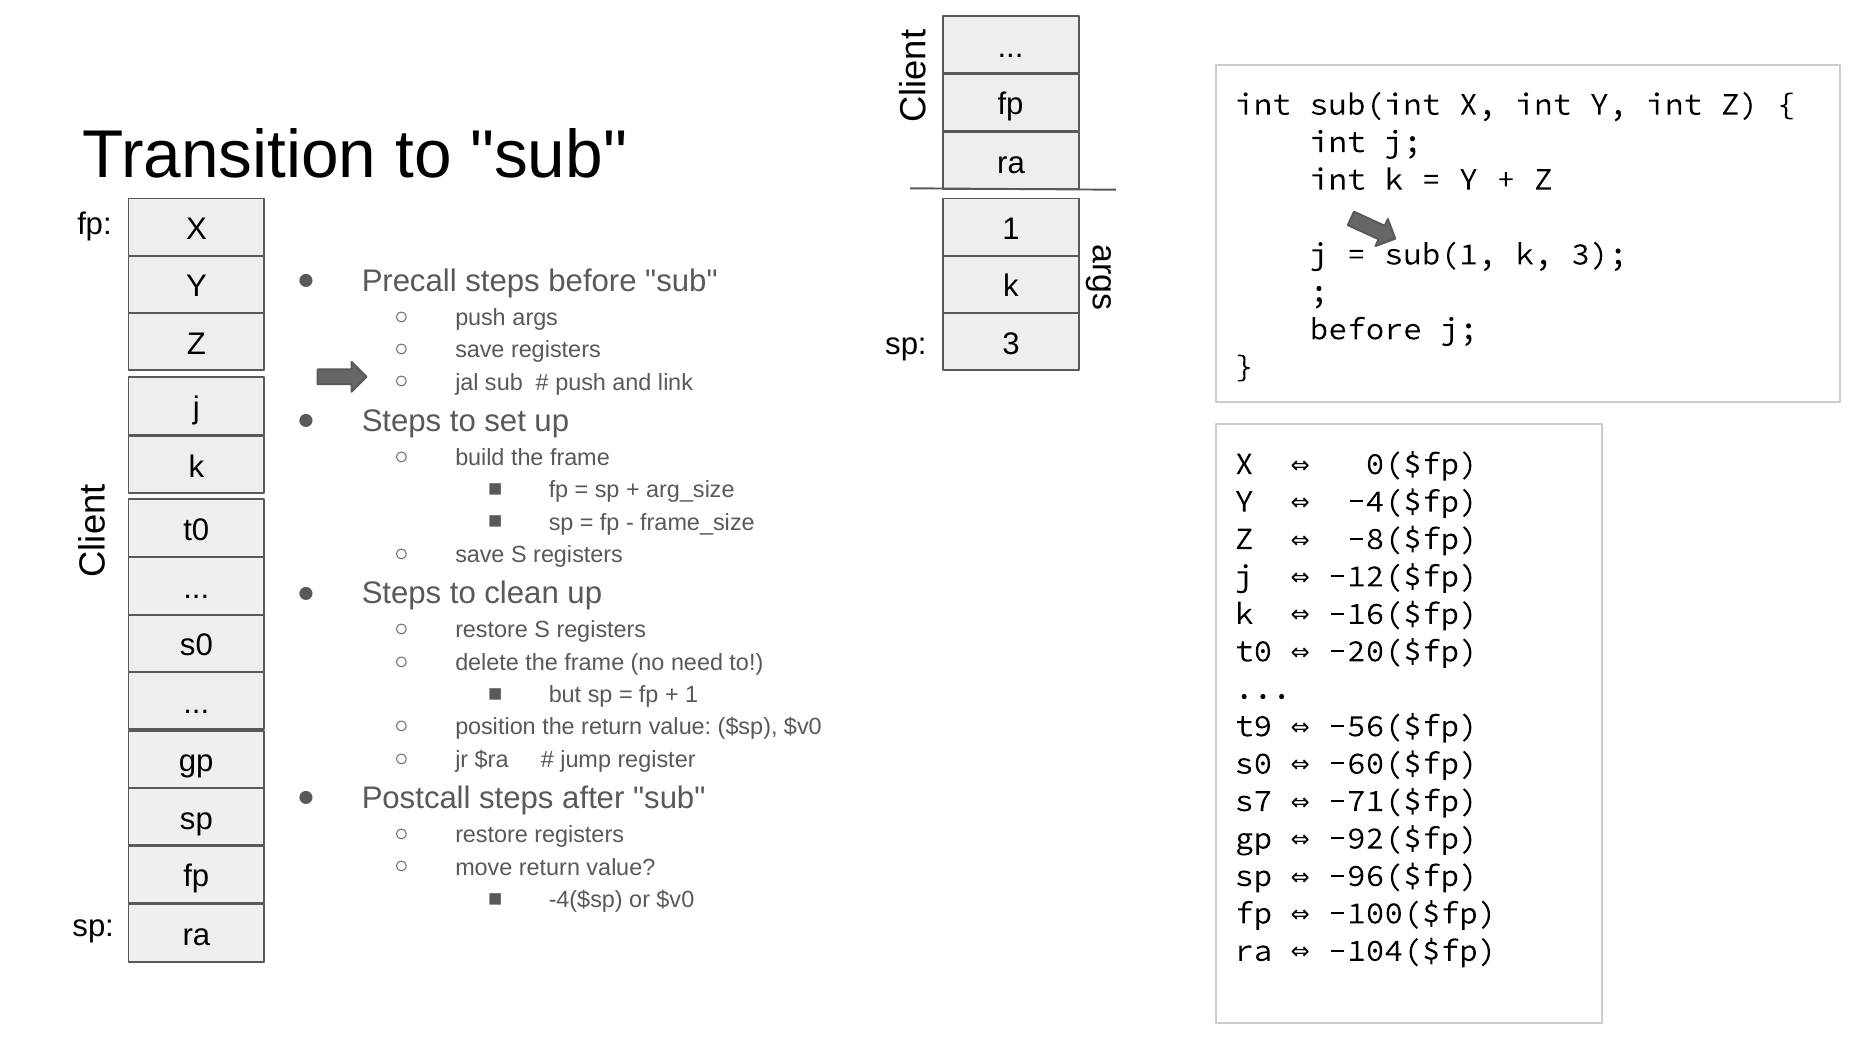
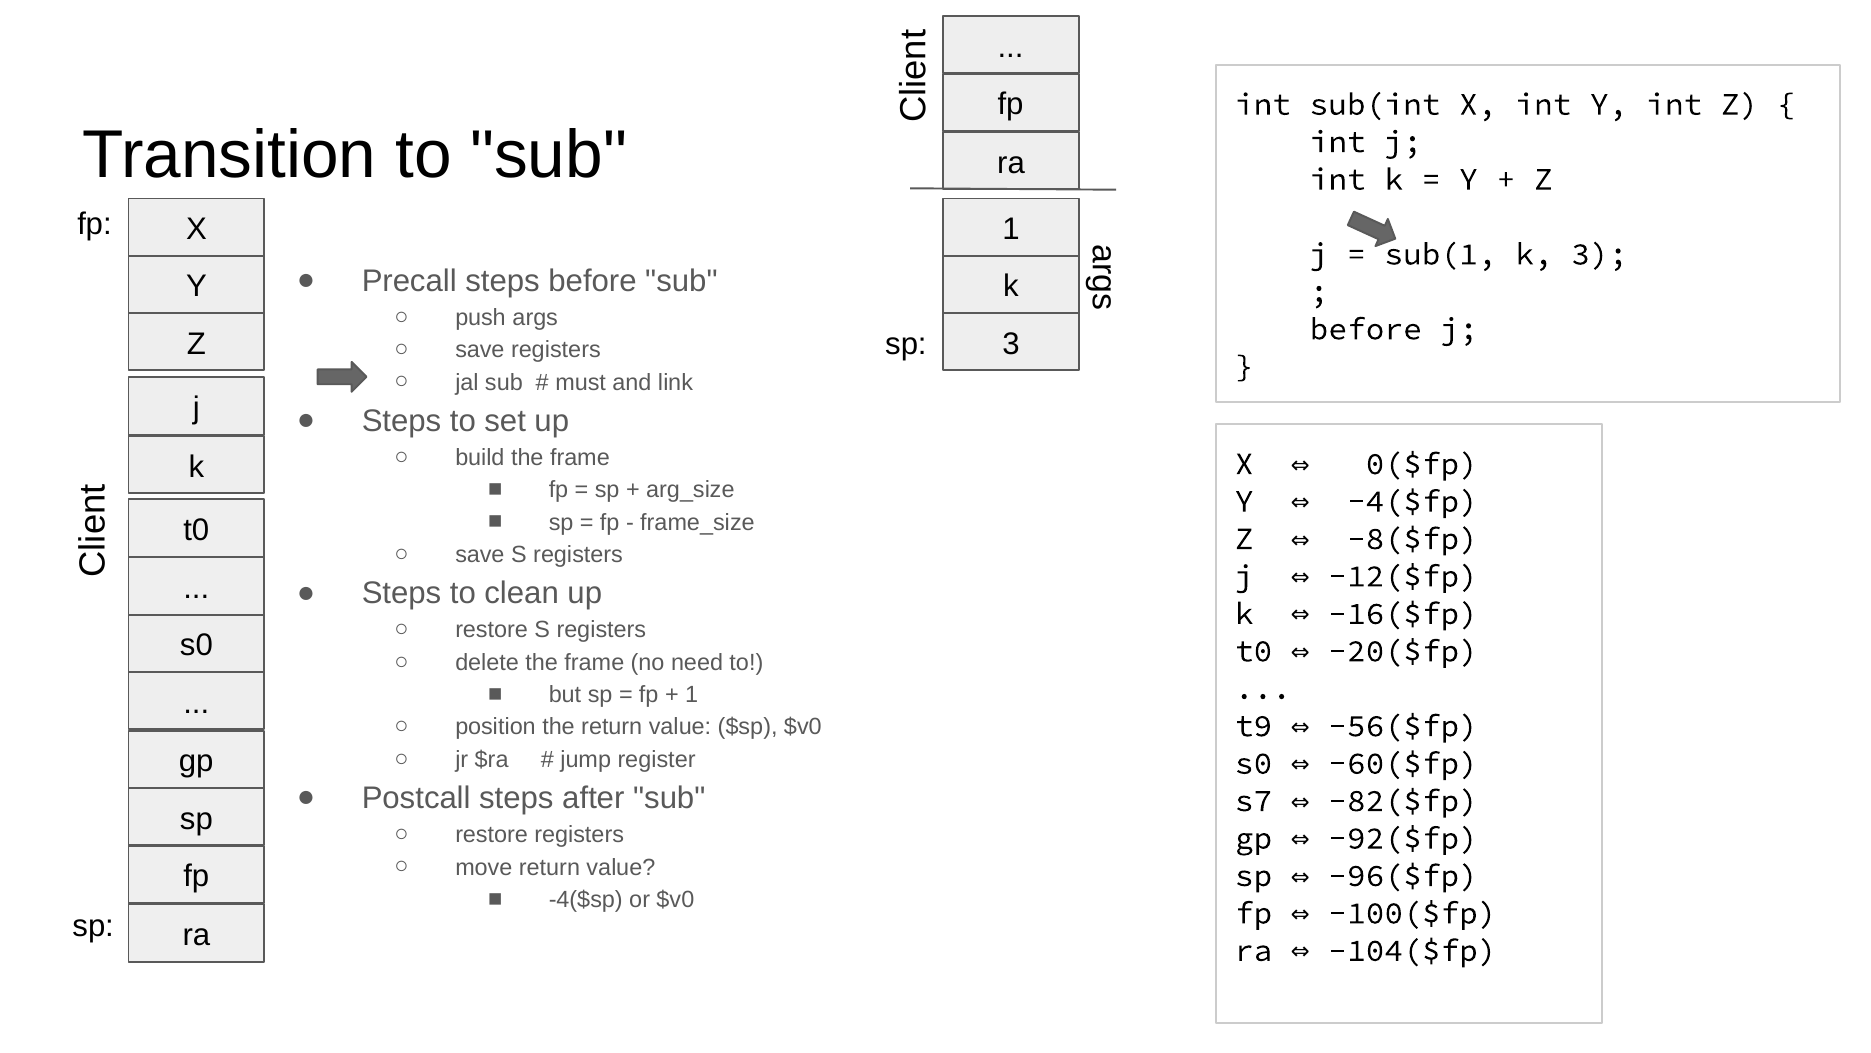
push: push -> must (581, 382)
-71($fp: -71($fp -> -82($fp (1403, 800)
